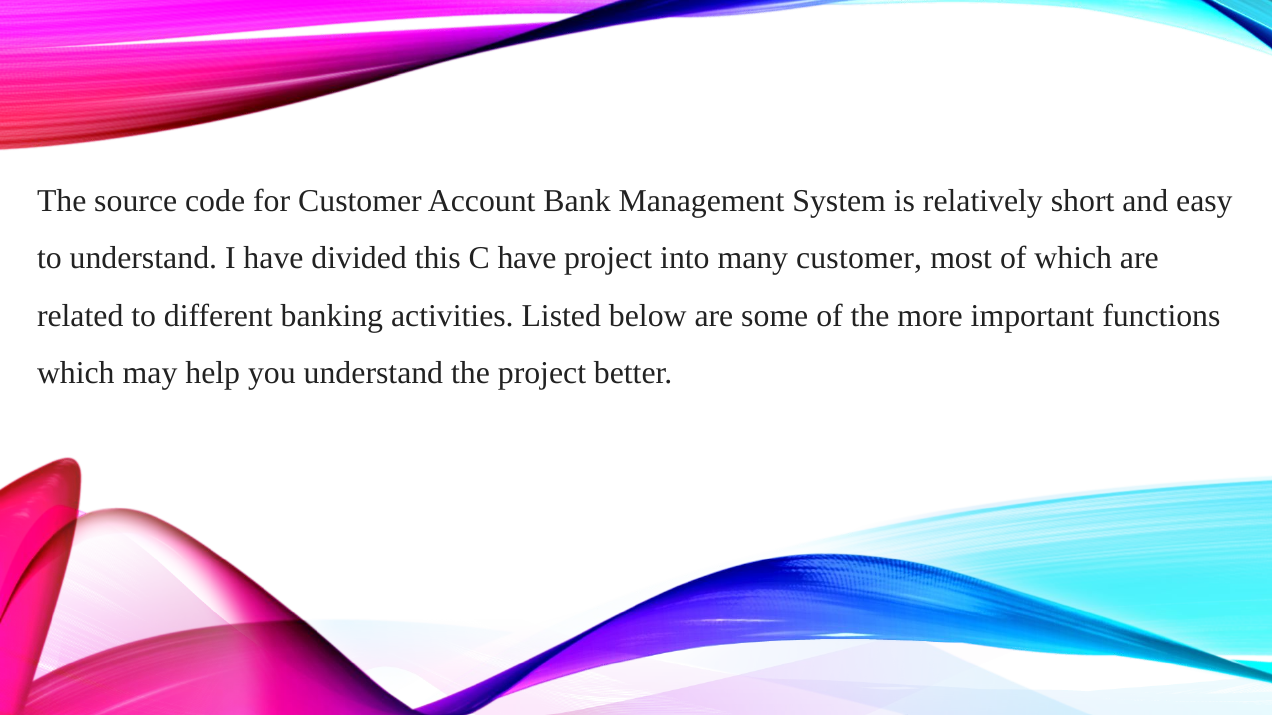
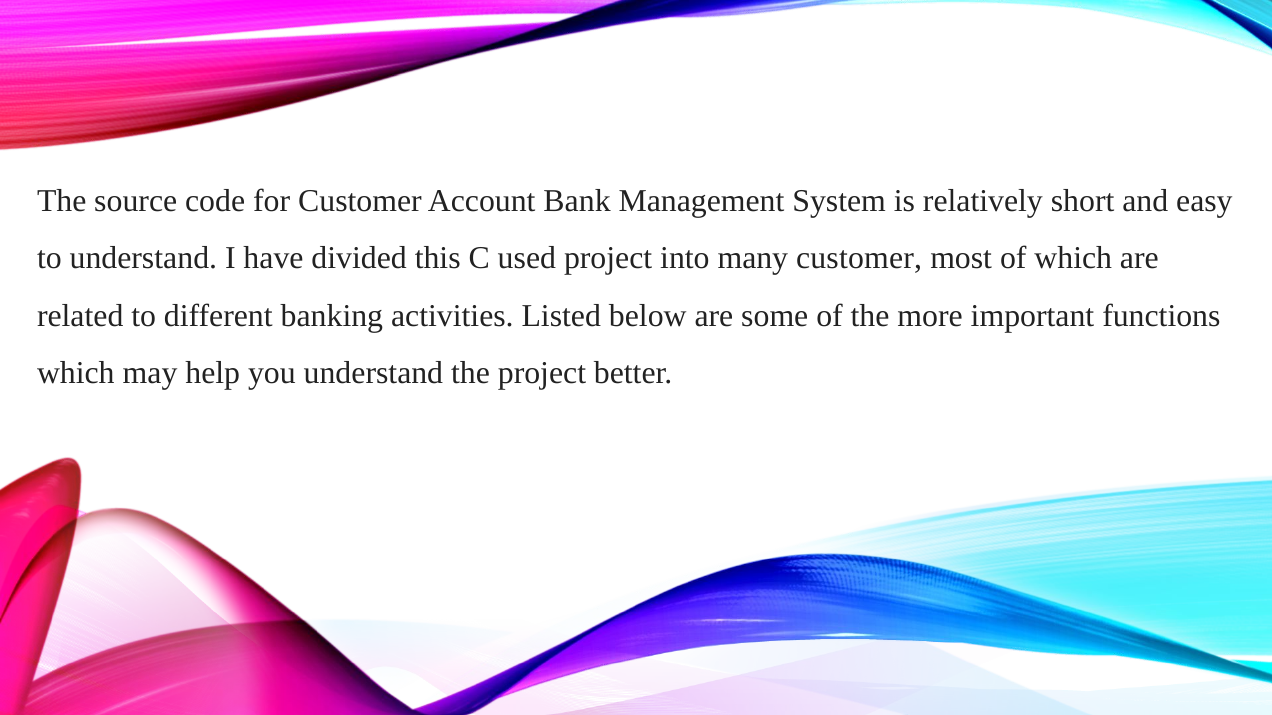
C have: have -> used (527, 259)
